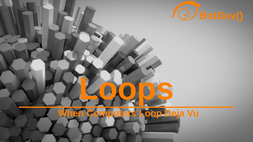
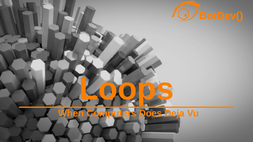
Loop: Loop -> Does (151, 114)
